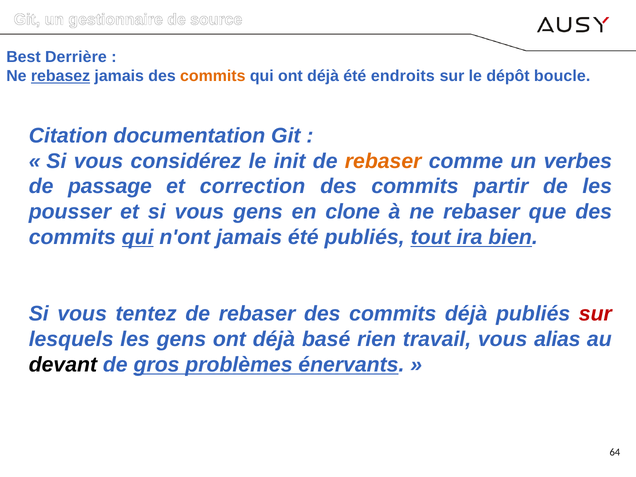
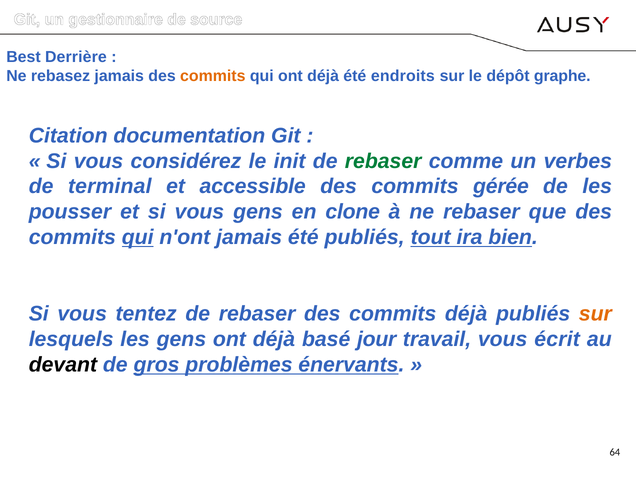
rebasez underline: present -> none (61, 76)
boucle: boucle -> graphe (562, 76)
rebaser colour: orange -> green (383, 161)
passage: passage -> terminal (110, 186)
correction: correction -> accessible (253, 186)
partir: partir -> gérée (501, 186)
sur colour: red -> orange (595, 314)
rien: rien -> jour (377, 339)
alias: alias -> écrit (557, 339)
